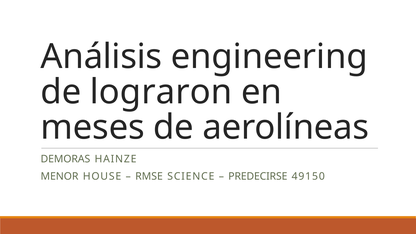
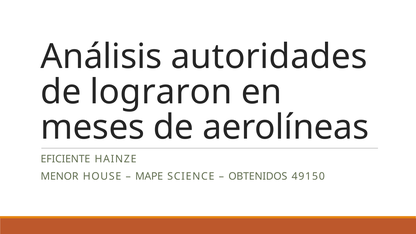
engineering: engineering -> autoridades (269, 57)
DEMORAS: DEMORAS -> EFICIENTE (65, 159)
RMSE: RMSE -> MAPE (149, 176)
PREDECIRSE: PREDECIRSE -> OBTENIDOS (258, 176)
